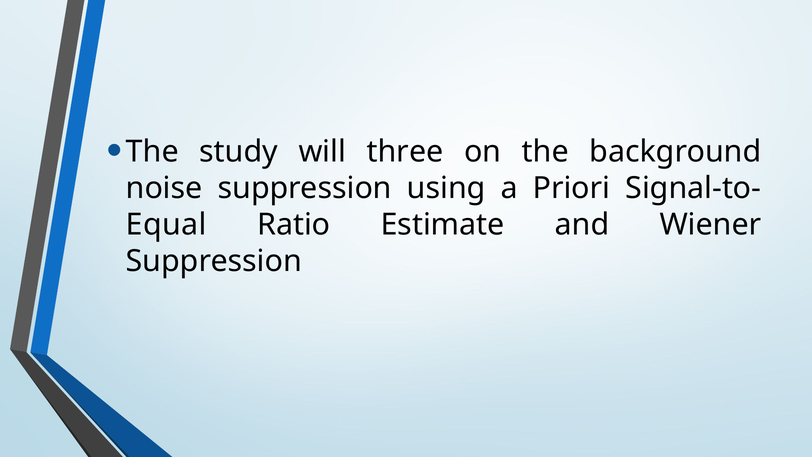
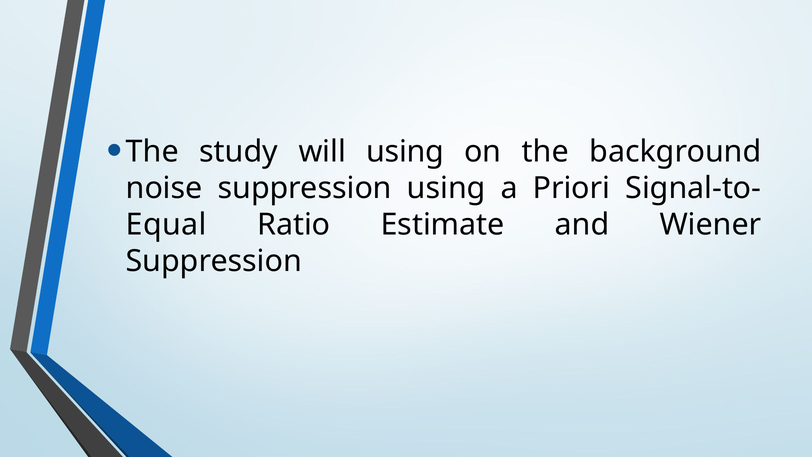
will three: three -> using (405, 151)
